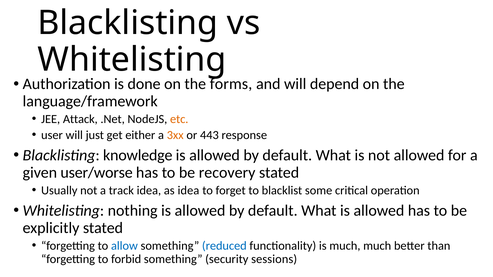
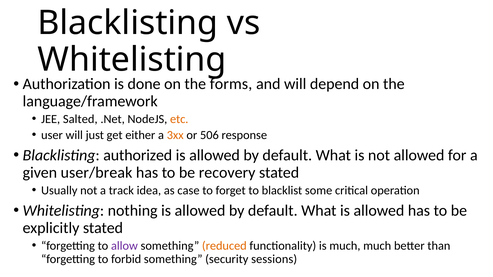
Attack: Attack -> Salted (80, 119)
443: 443 -> 506 (209, 135)
knowledge: knowledge -> authorized (138, 155)
user/worse: user/worse -> user/break (96, 173)
as idea: idea -> case (188, 191)
allow colour: blue -> purple (124, 246)
reduced colour: blue -> orange (224, 246)
